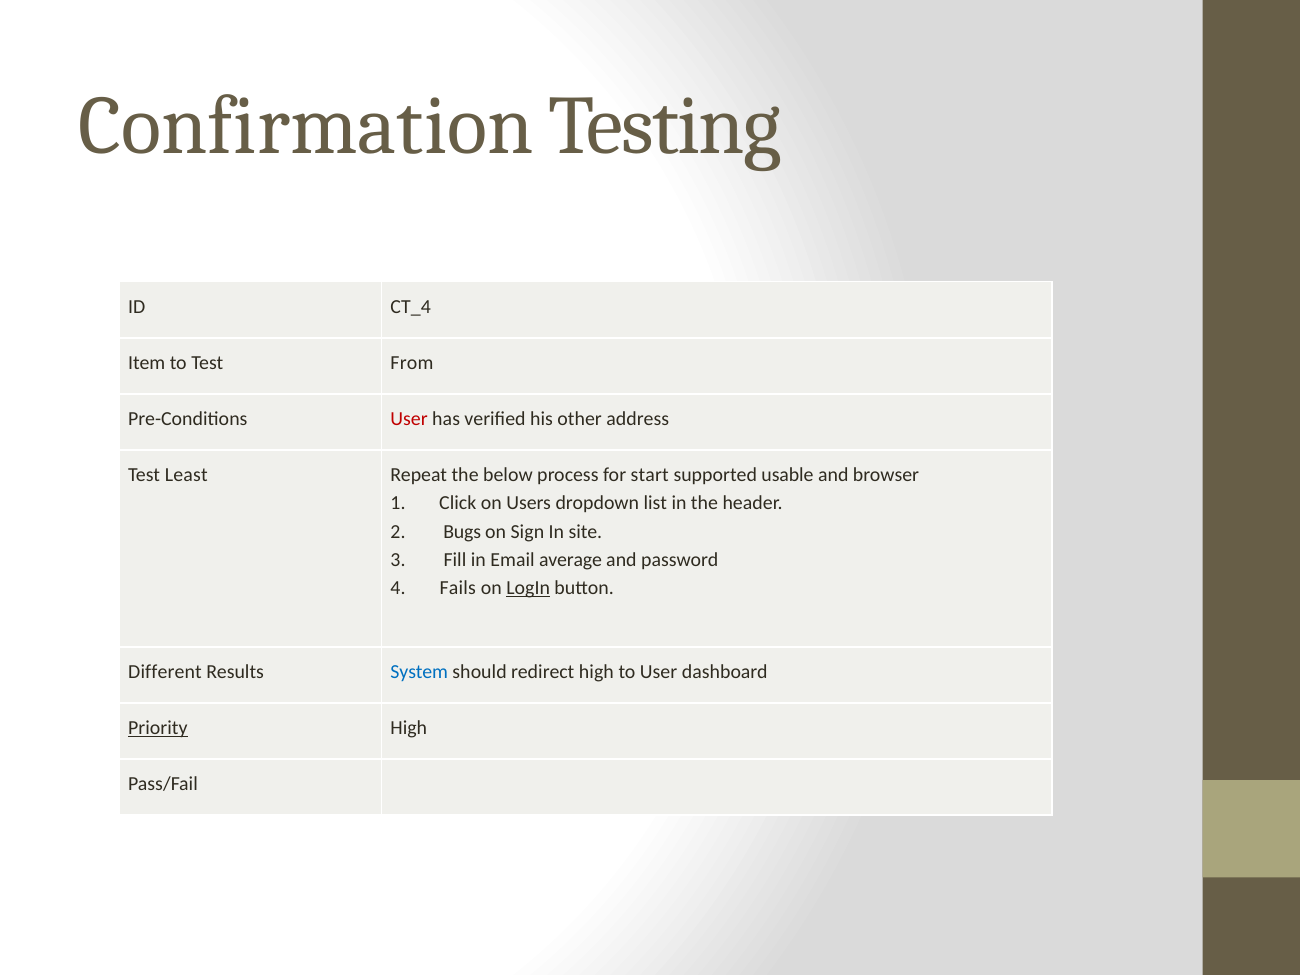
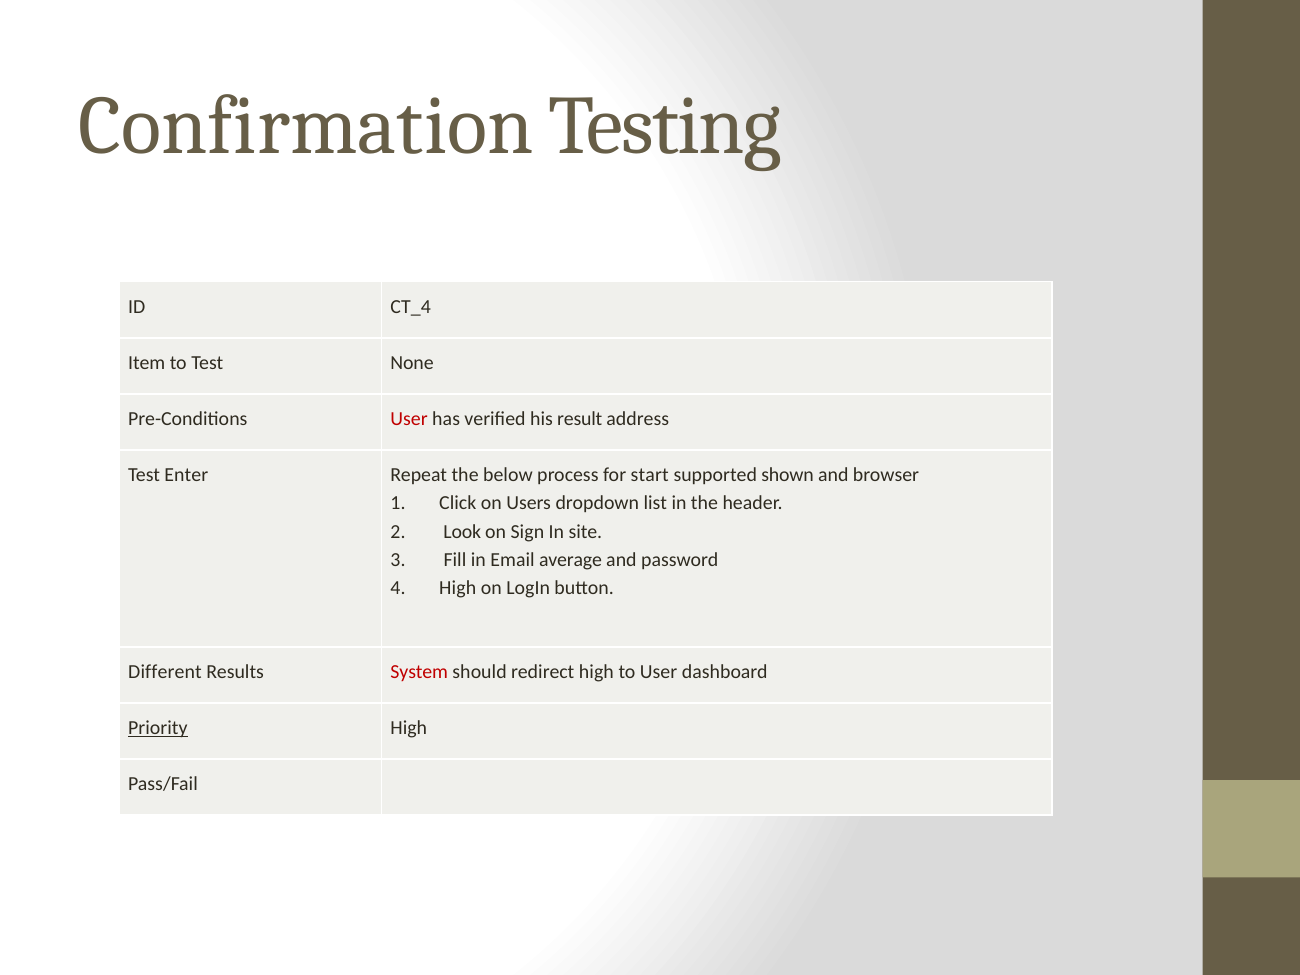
From: From -> None (412, 363)
other: other -> result (580, 419)
Least: Least -> Enter (186, 475)
usable: usable -> shown (788, 475)
Bugs: Bugs -> Look (462, 532)
Fails: Fails -> High (458, 588)
LogIn underline: present -> none (528, 588)
System colour: blue -> red (419, 672)
